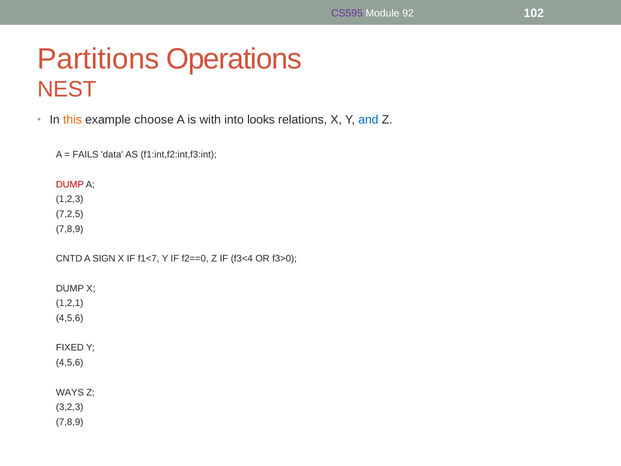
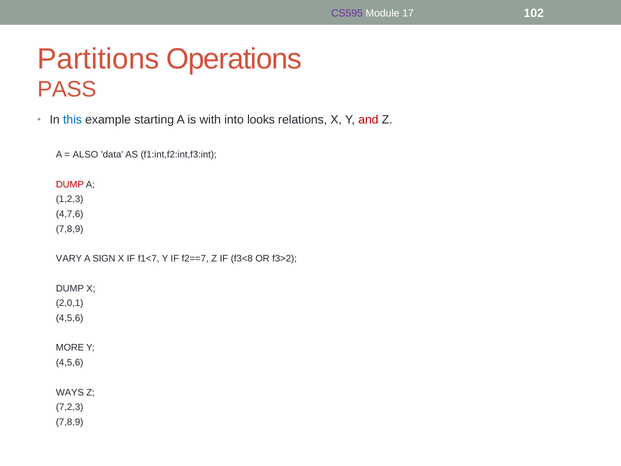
92: 92 -> 17 (408, 13)
NEST: NEST -> PASS (67, 90)
this colour: orange -> blue (72, 120)
choose: choose -> starting (154, 120)
and colour: blue -> red (368, 120)
FAILS: FAILS -> ALSO (85, 155)
7,2,5: 7,2,5 -> 4,7,6 (70, 214)
CNTD: CNTD -> VARY (69, 259)
f2==0: f2==0 -> f2==7 (195, 259)
f3<4: f3<4 -> f3<8 (242, 259)
f3>0: f3>0 -> f3>2 (285, 259)
1,2,1: 1,2,1 -> 2,0,1 (70, 303)
FIXED: FIXED -> MORE (70, 348)
3,2,3: 3,2,3 -> 7,2,3 (70, 407)
